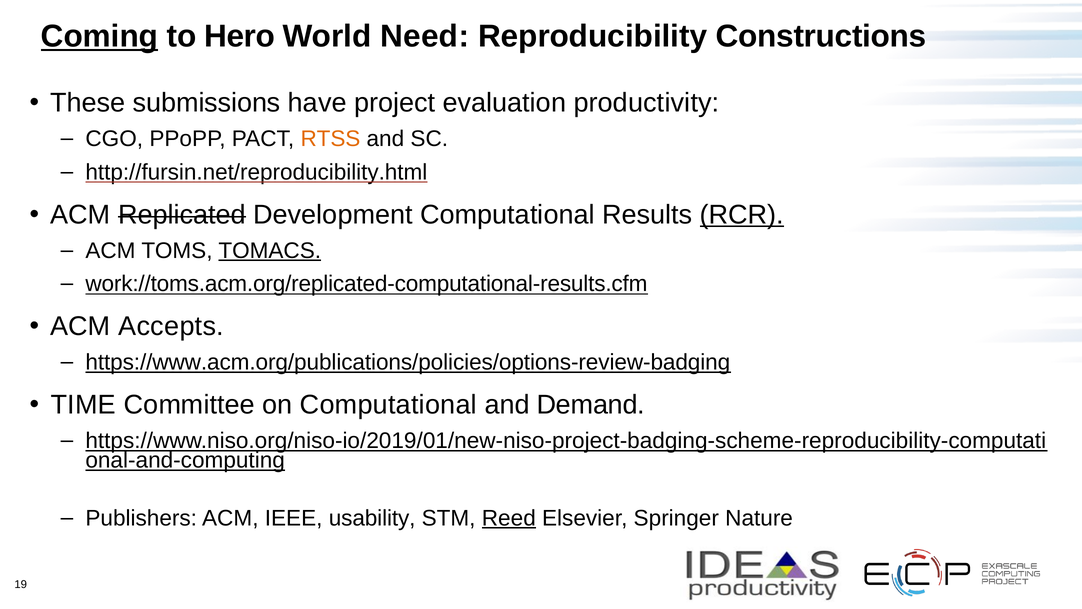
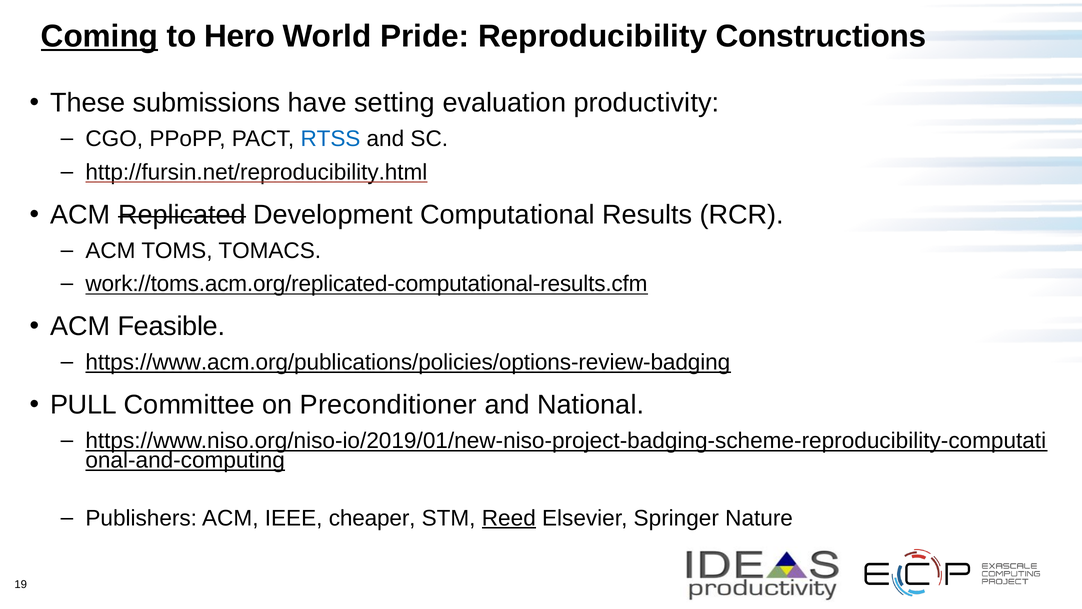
Need: Need -> Pride (425, 36)
project: project -> setting (394, 103)
RTSS colour: orange -> blue (330, 139)
RCR underline: present -> none (742, 215)
TOMACS underline: present -> none (270, 250)
Accepts: Accepts -> Feasible (171, 326)
TIME: TIME -> PULL (84, 405)
on Computational: Computational -> Preconditioner (388, 405)
Demand: Demand -> National (591, 405)
usability: usability -> cheaper (372, 518)
